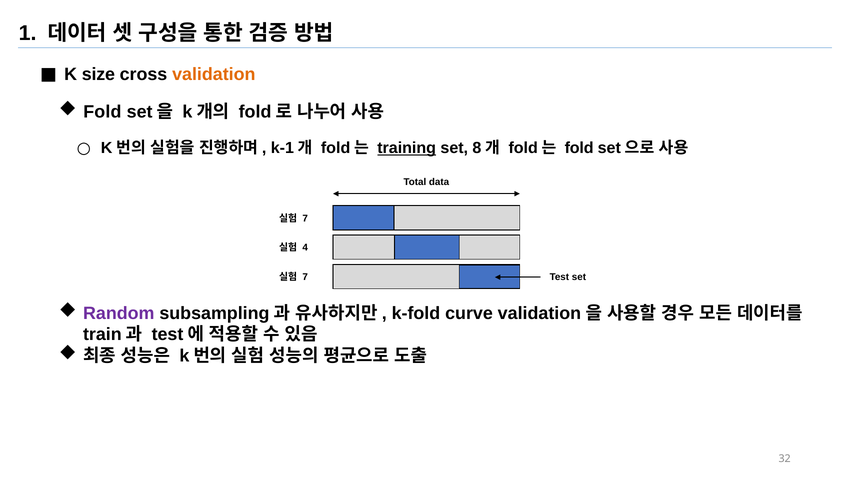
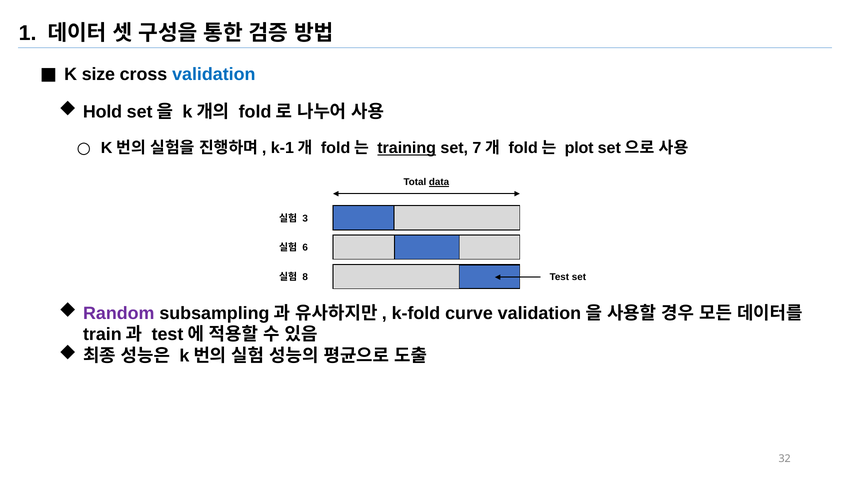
validation colour: orange -> blue (214, 74)
Fold: Fold -> Hold (103, 112)
8: 8 -> 7 (477, 148)
fold: fold -> plot (579, 148)
data underline: none -> present (439, 182)
7: 7 -> 3 (305, 219)
4: 4 -> 6 (305, 248)
7: 7 -> 8 (305, 277)
